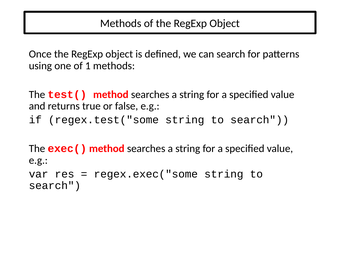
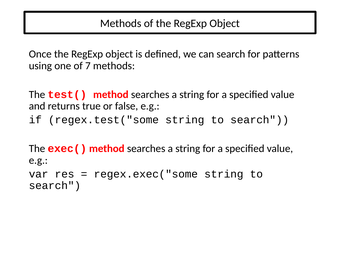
1: 1 -> 7 (88, 66)
